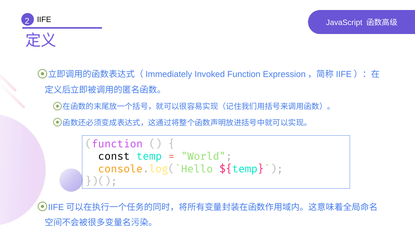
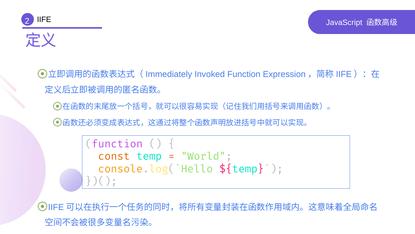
const colour: black -> orange (114, 156)
